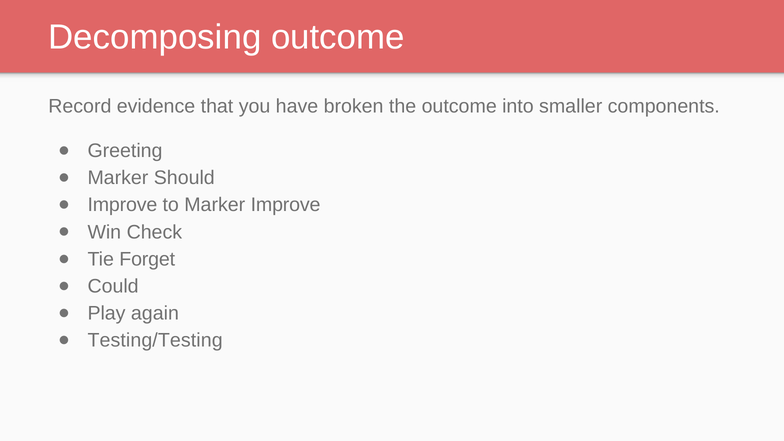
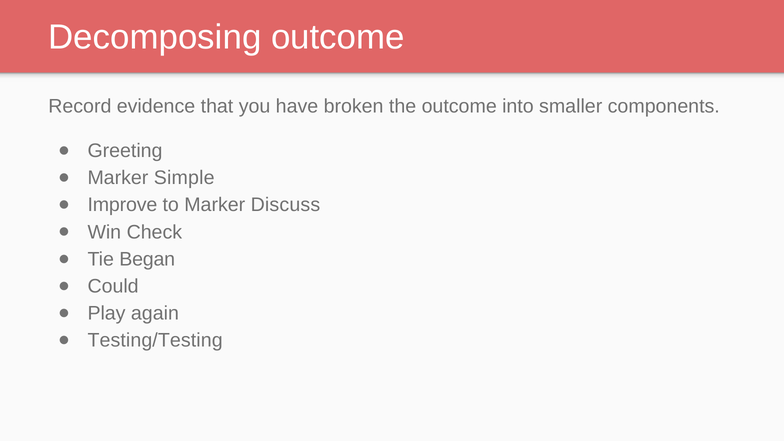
Should: Should -> Simple (184, 178)
Marker Improve: Improve -> Discuss (285, 205)
Forget: Forget -> Began (147, 259)
